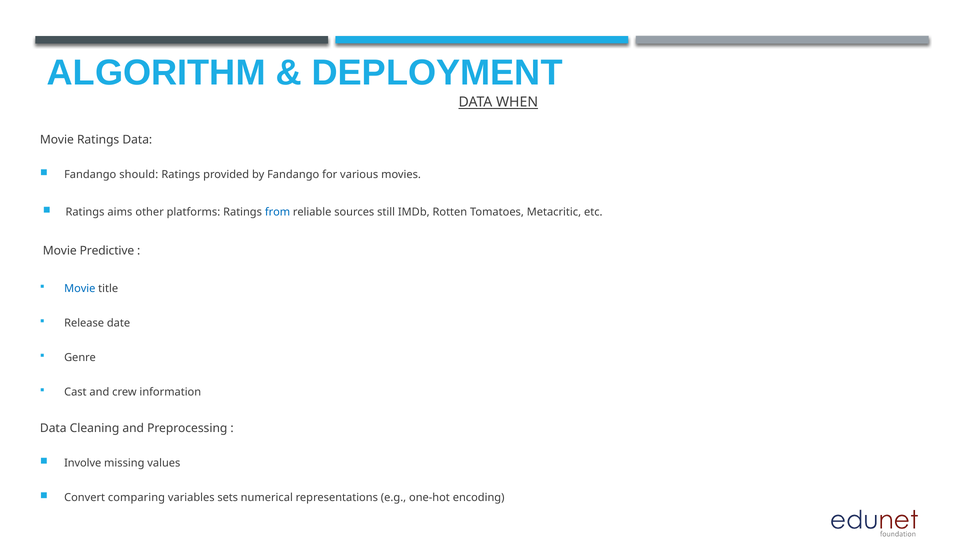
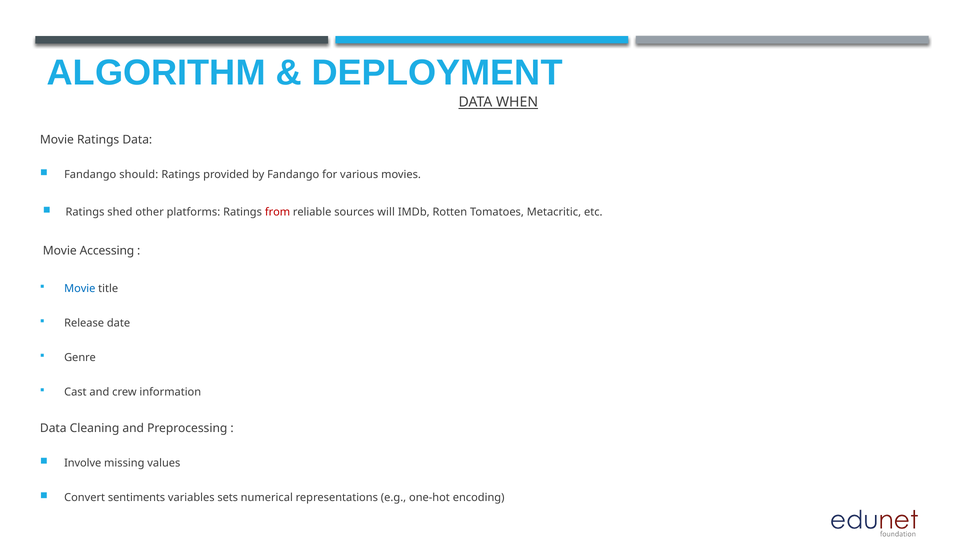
aims: aims -> shed (120, 212)
from colour: blue -> red (277, 212)
still: still -> will (386, 212)
Predictive: Predictive -> Accessing (107, 251)
comparing: comparing -> sentiments (137, 498)
